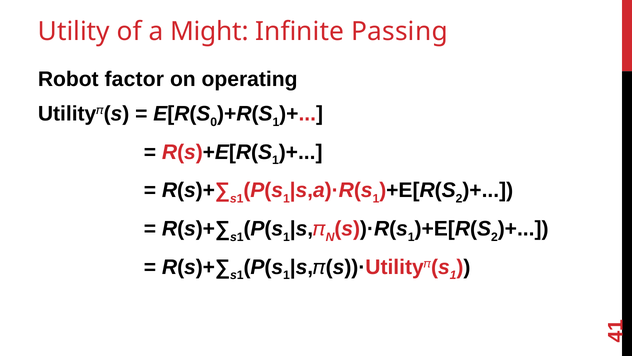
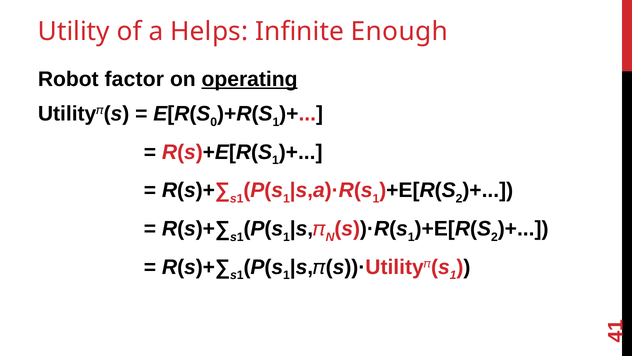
Might: Might -> Helps (209, 31)
Passing: Passing -> Enough (399, 31)
operating underline: none -> present (250, 79)
